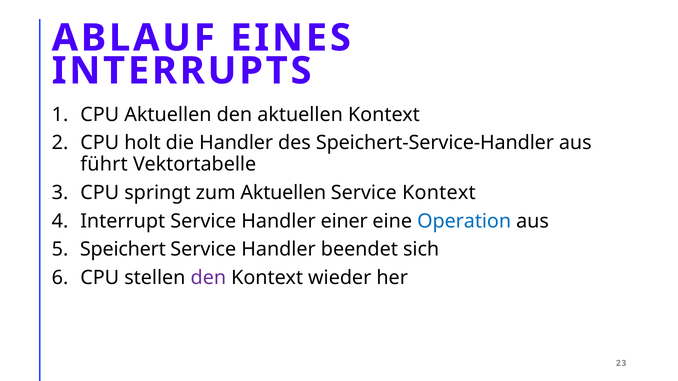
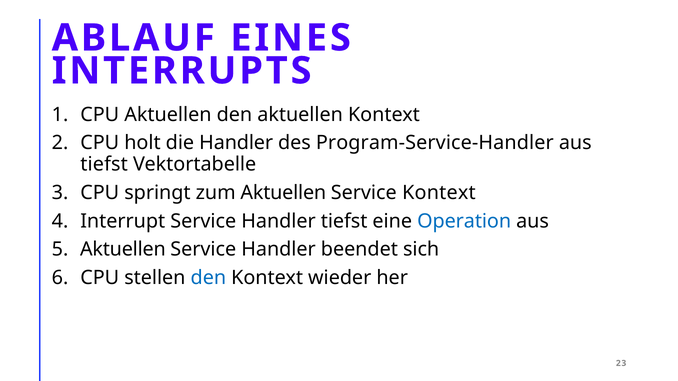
Speichert-Service-Handler: Speichert-Service-Handler -> Program-Service-Handler (435, 143)
führt: führt -> tiefst (104, 164)
Handler einer: einer -> tiefst (344, 221)
Speichert: Speichert -> Aktuellen (123, 250)
den colour: purple -> blue (208, 278)
